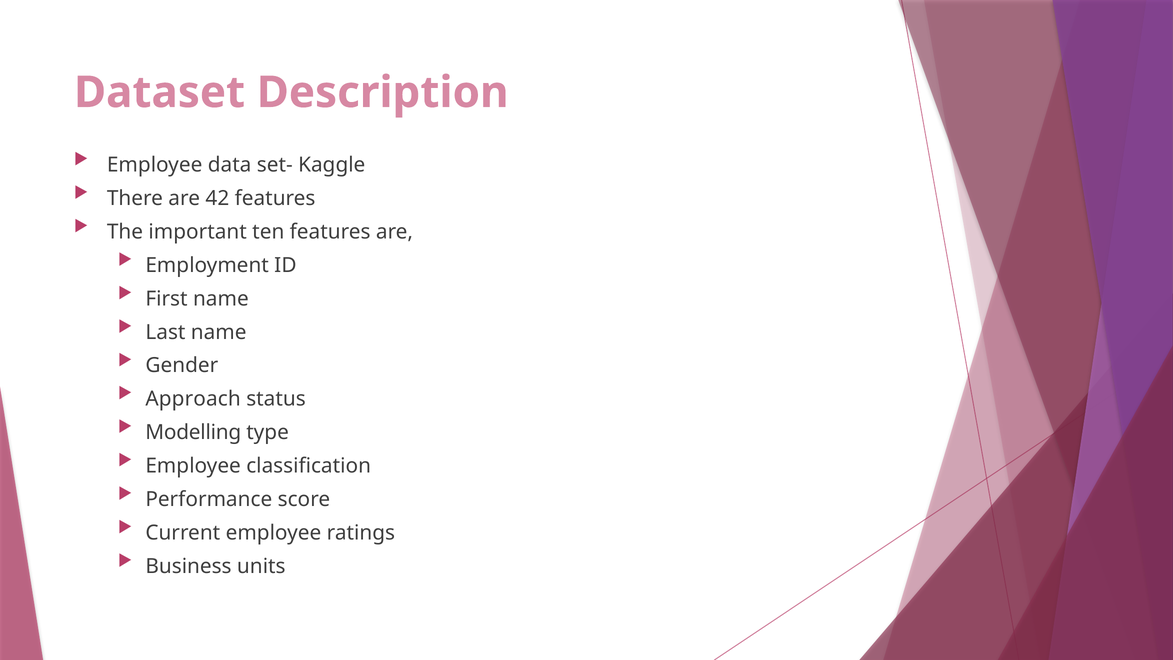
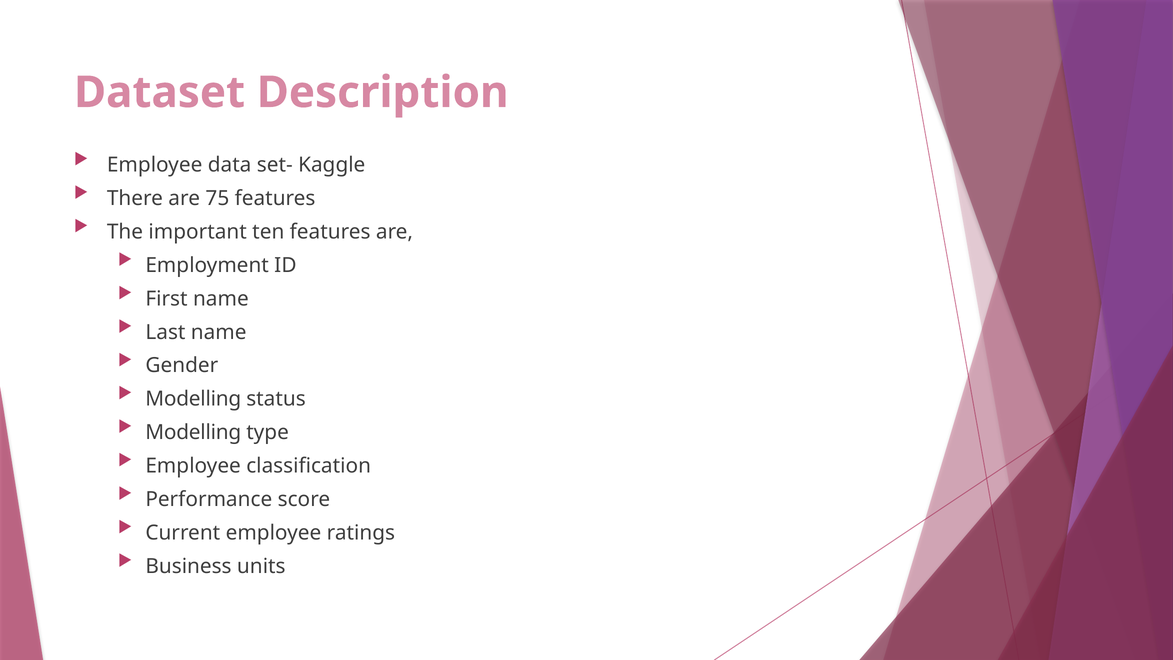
42: 42 -> 75 (217, 198)
Approach: Approach -> Modelling (193, 399)
